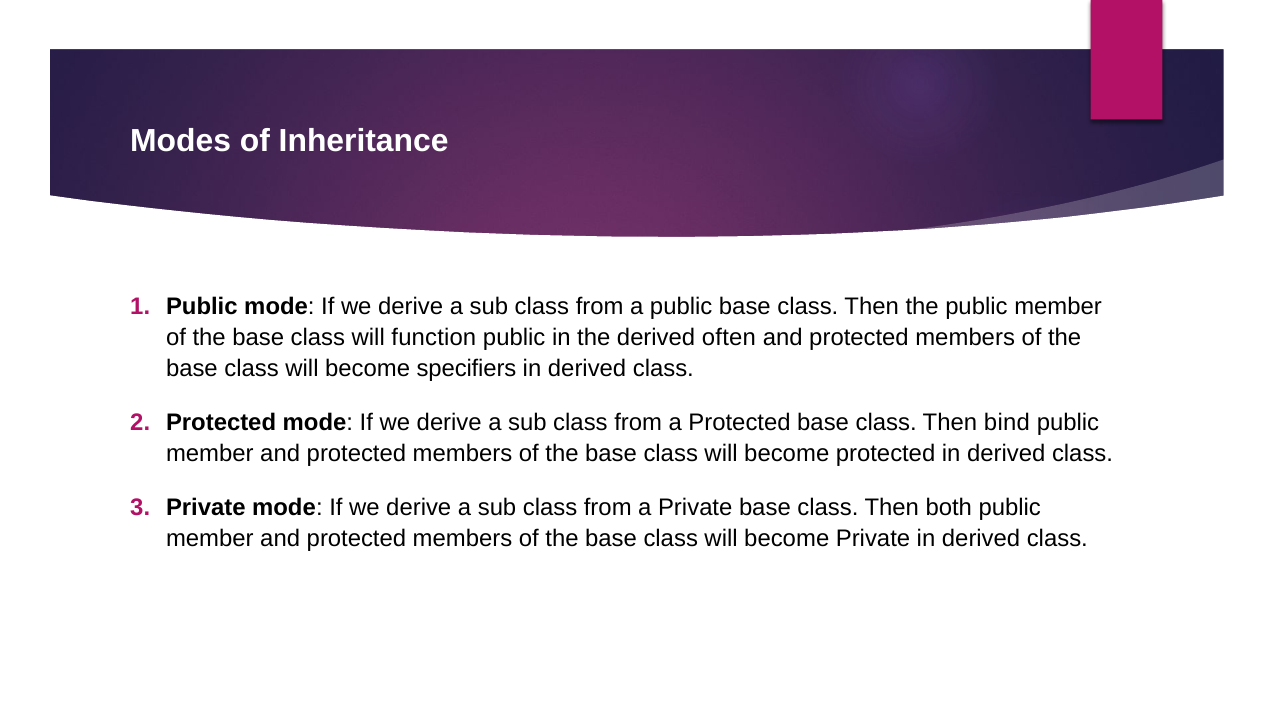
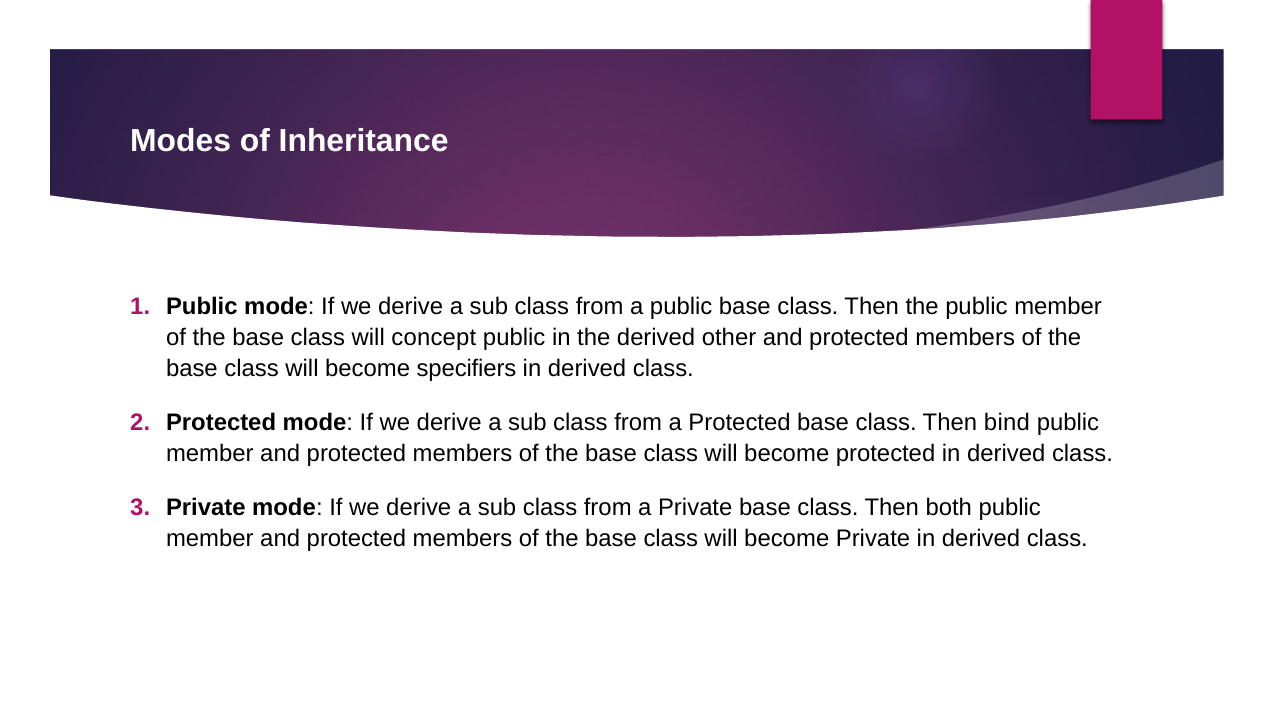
function: function -> concept (434, 337)
often: often -> other (729, 337)
